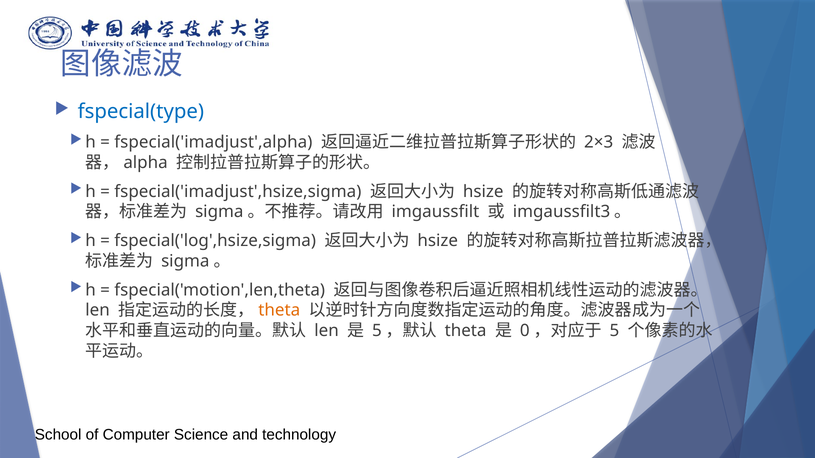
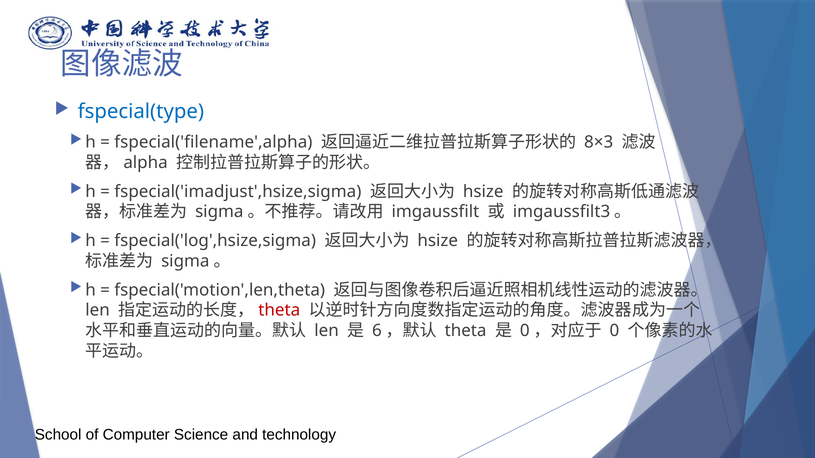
fspecial('imadjust',alpha: fspecial('imadjust',alpha -> fspecial('filename',alpha (213, 142)
2×3: 2×3 -> 8×3 (599, 142)
theta colour: orange -> red (279, 311)
5: 5 -> 6 (377, 331)
5: 5 -> 0 (614, 331)
